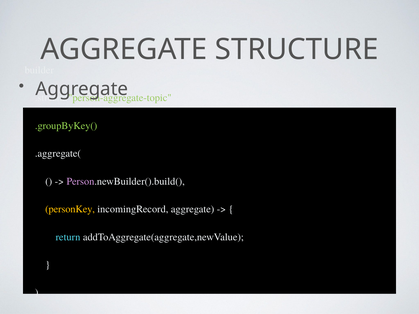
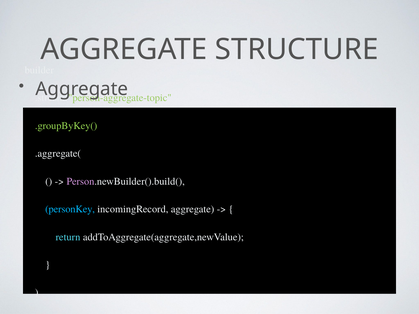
personKey colour: yellow -> light blue (70, 209)
